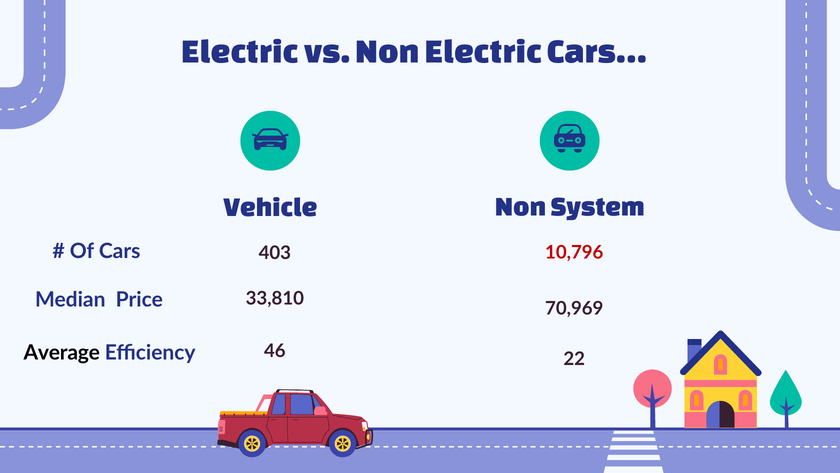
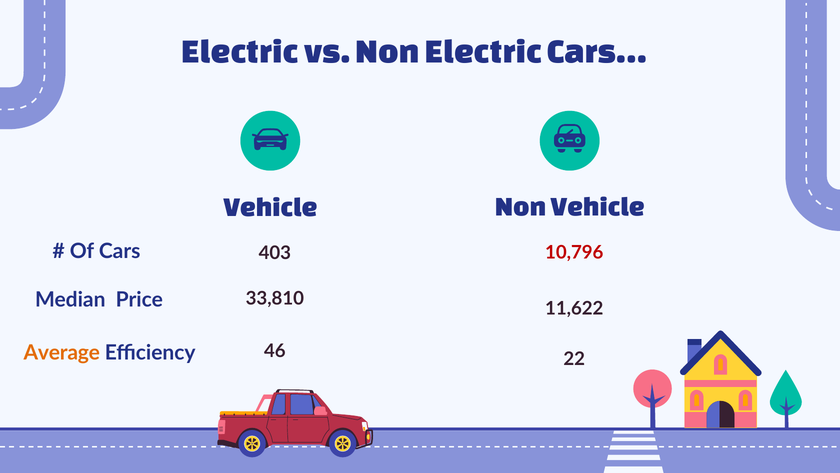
Non System: System -> Vehicle (598, 206)
70,969: 70,969 -> 11,622 (574, 308)
Average colour: black -> orange (62, 352)
